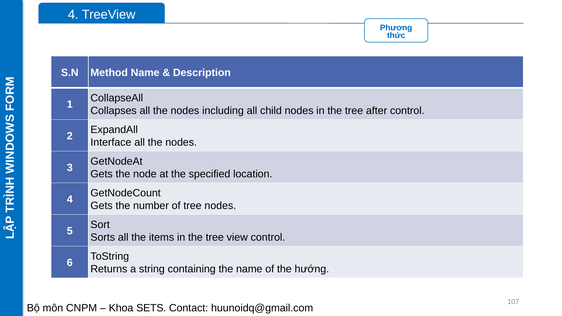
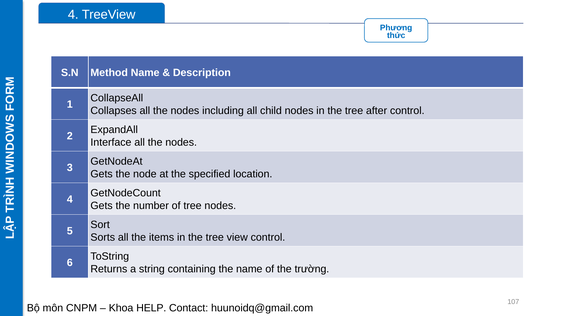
hướng: hướng -> trường (312, 269)
SETS: SETS -> HELP (151, 308)
